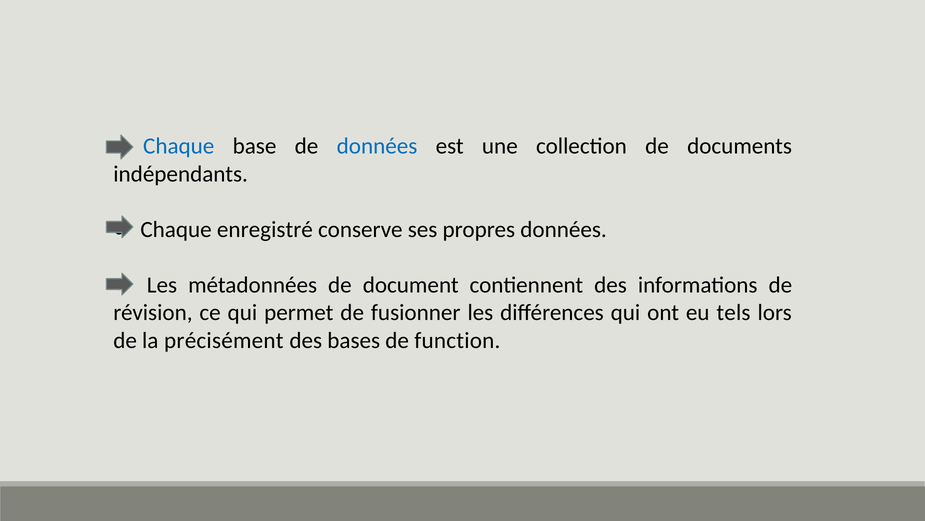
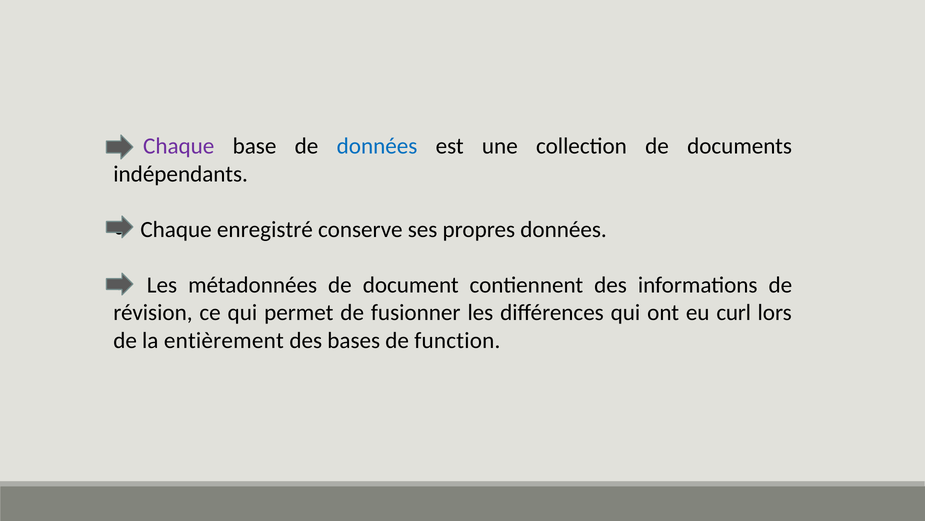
Chaque colour: blue -> purple (179, 146)
tels: tels -> curl (734, 312)
précisément: précisément -> entièrement (224, 340)
